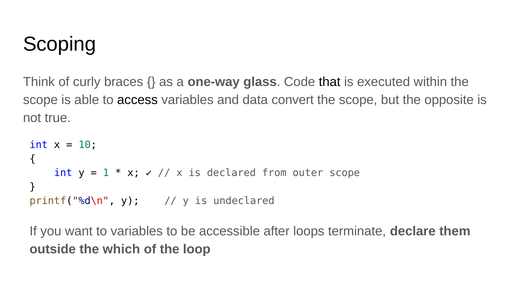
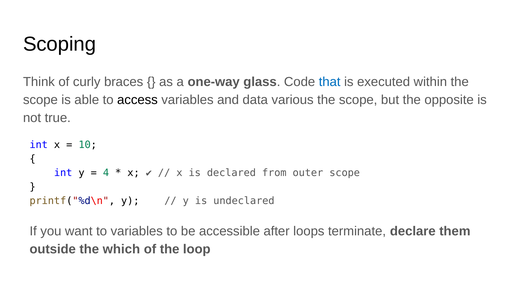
that colour: black -> blue (330, 82)
convert: convert -> various (293, 100)
1: 1 -> 4 (106, 173)
